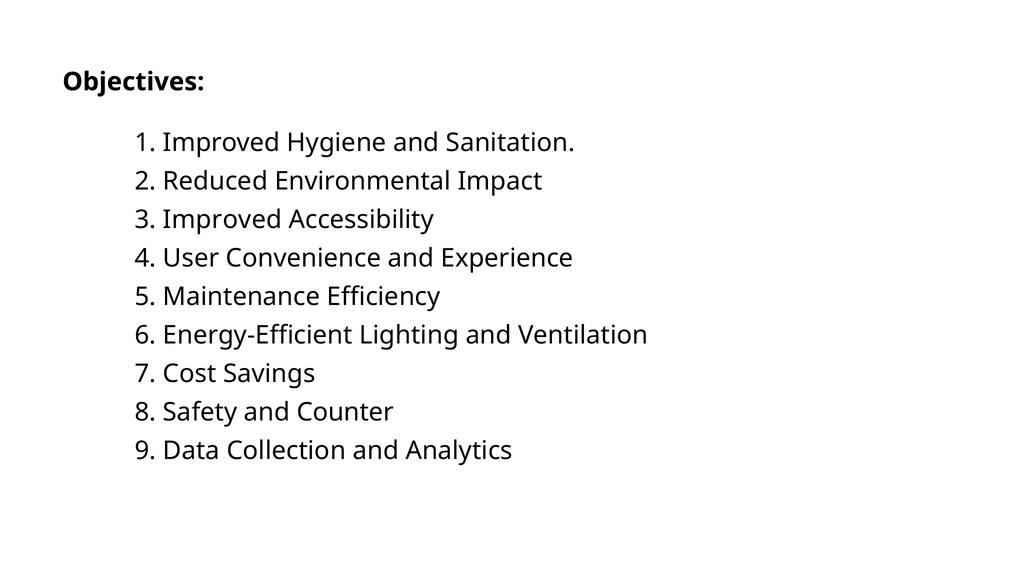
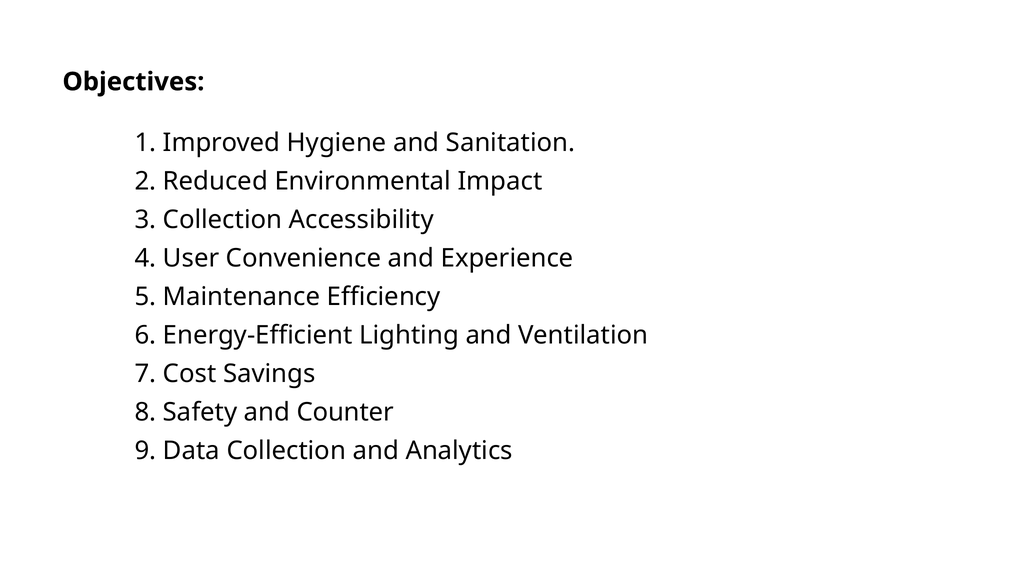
3 Improved: Improved -> Collection (223, 220)
